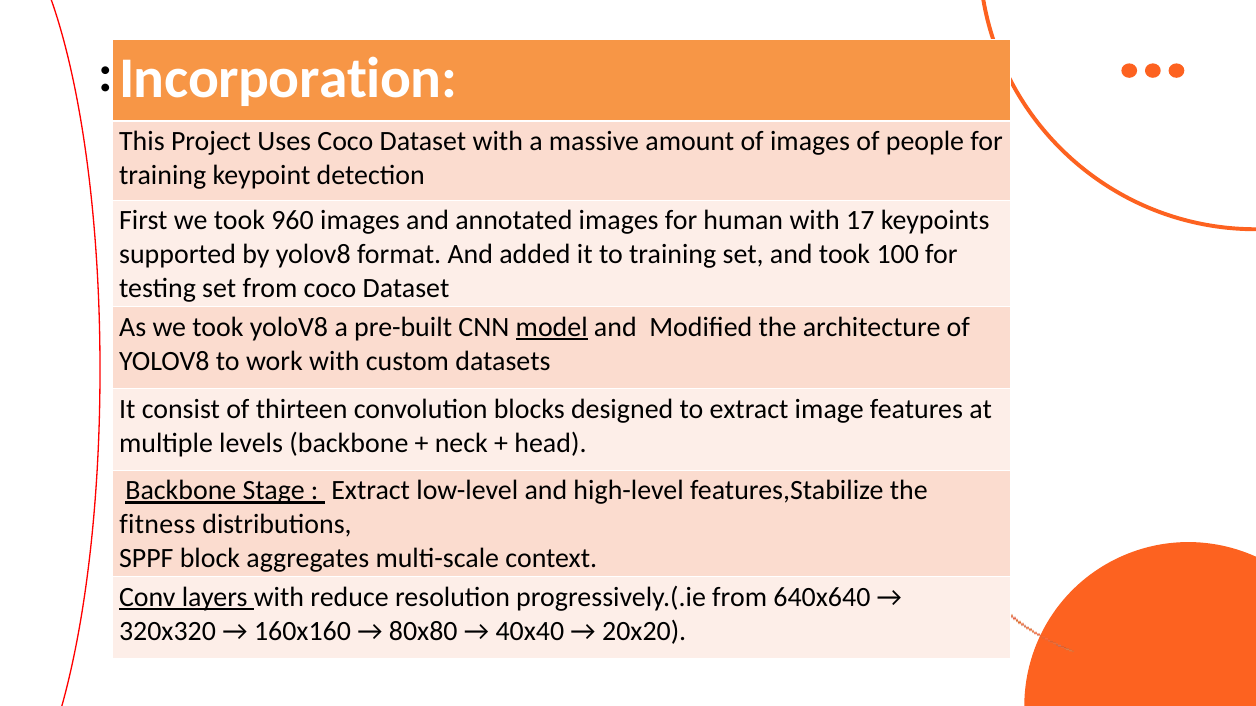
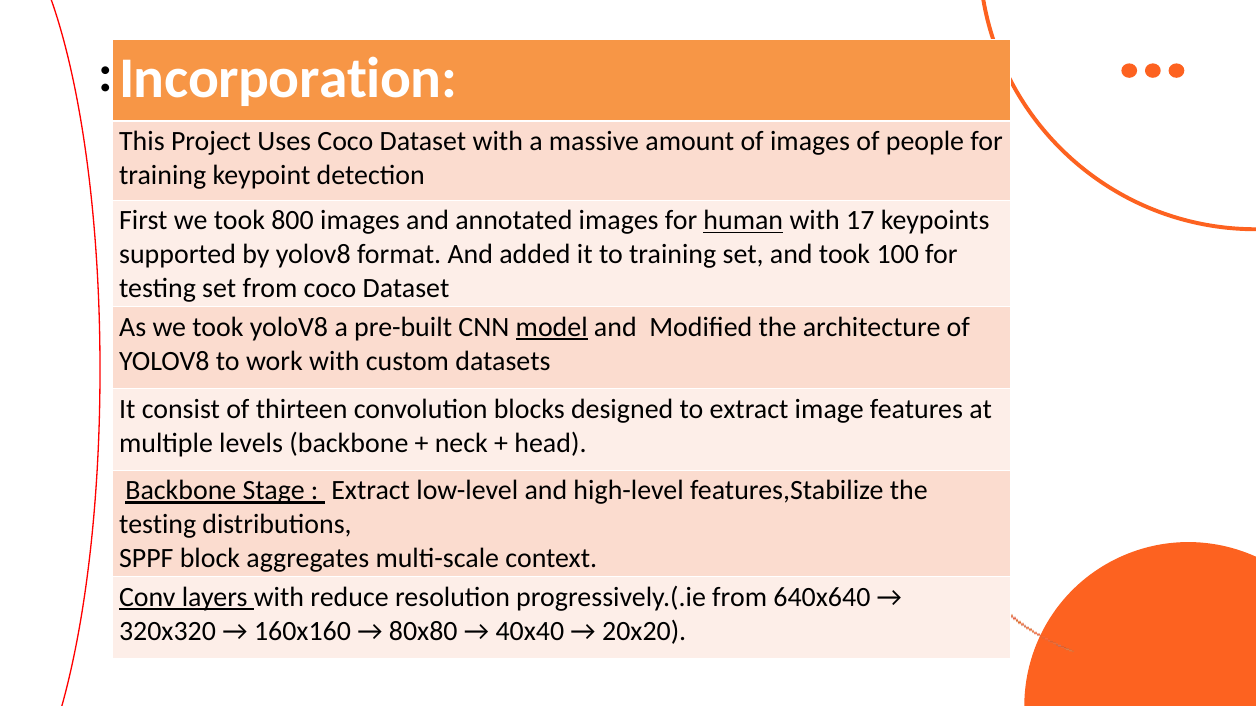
960: 960 -> 800 (293, 221)
human underline: none -> present (743, 221)
fitness: fitness -> testing (158, 525)
